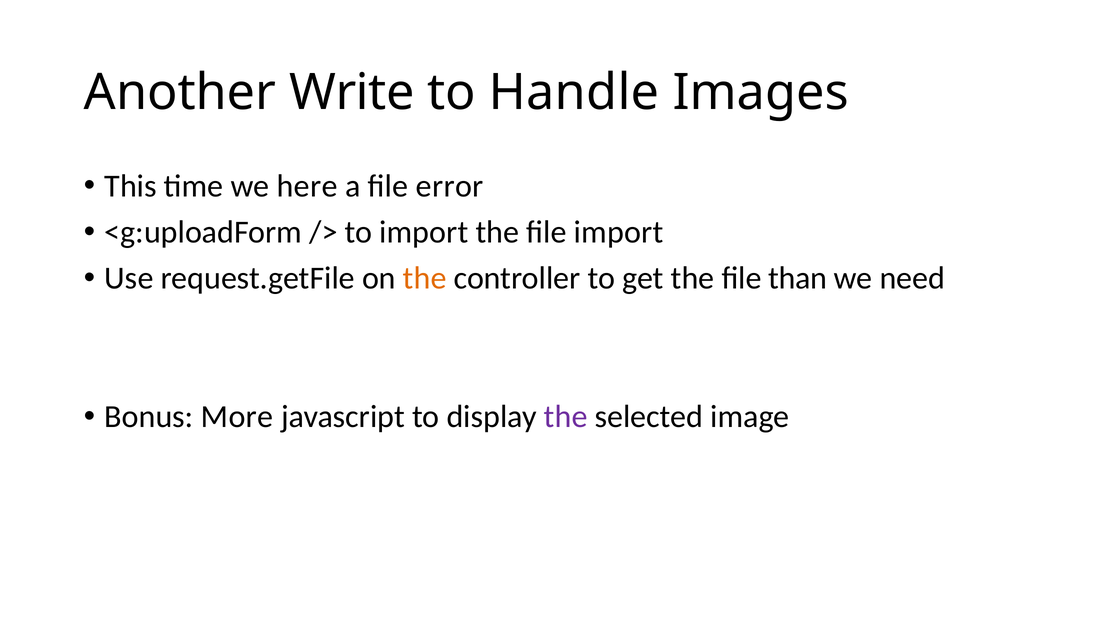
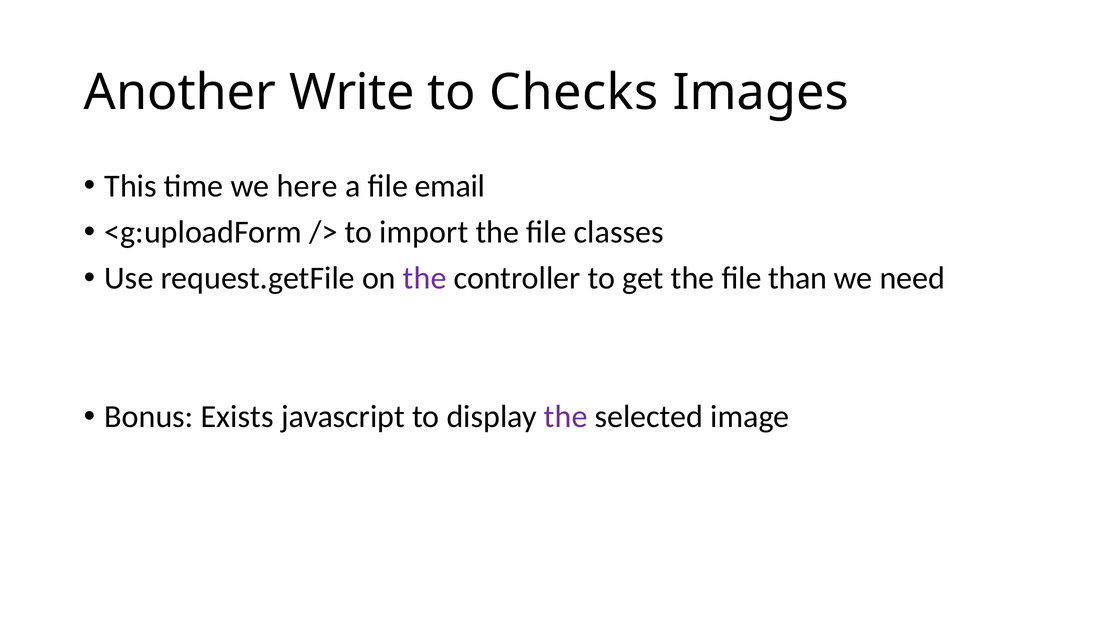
Handle: Handle -> Checks (574, 92)
error: error -> email (450, 186)
file import: import -> classes (619, 232)
the colour: orange -> purple (425, 278)
More: More -> Exists (237, 417)
